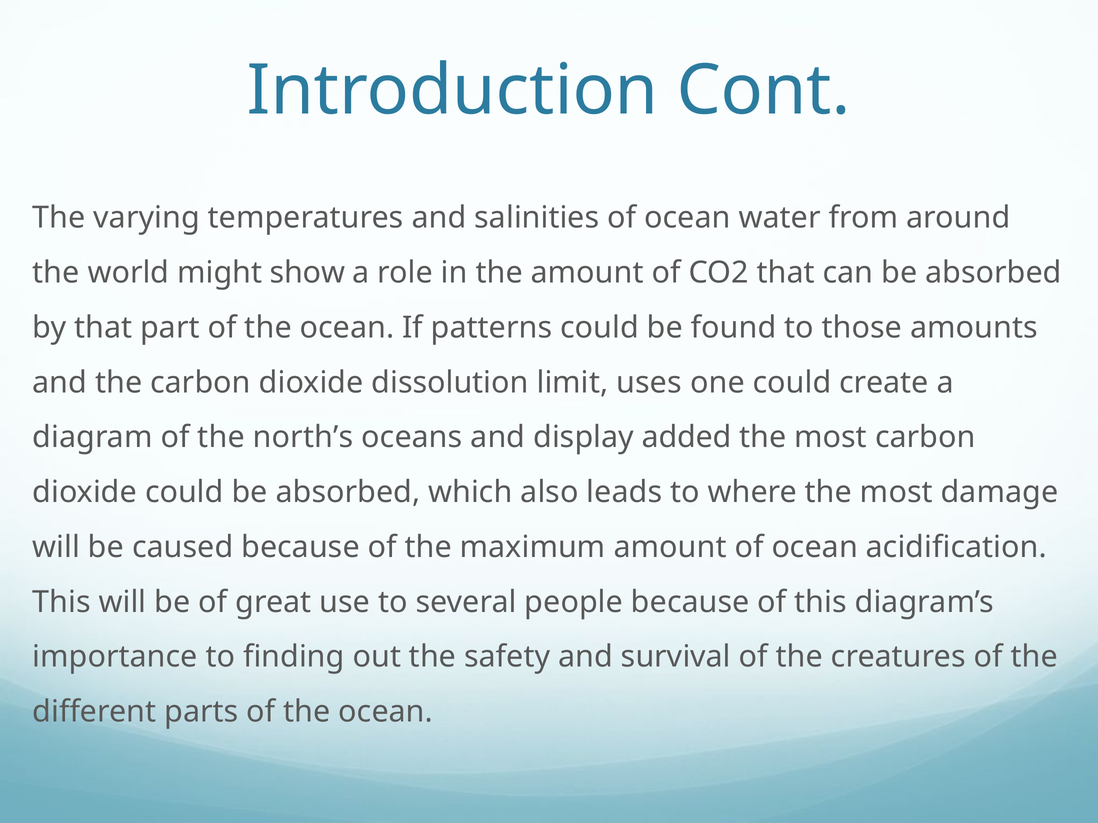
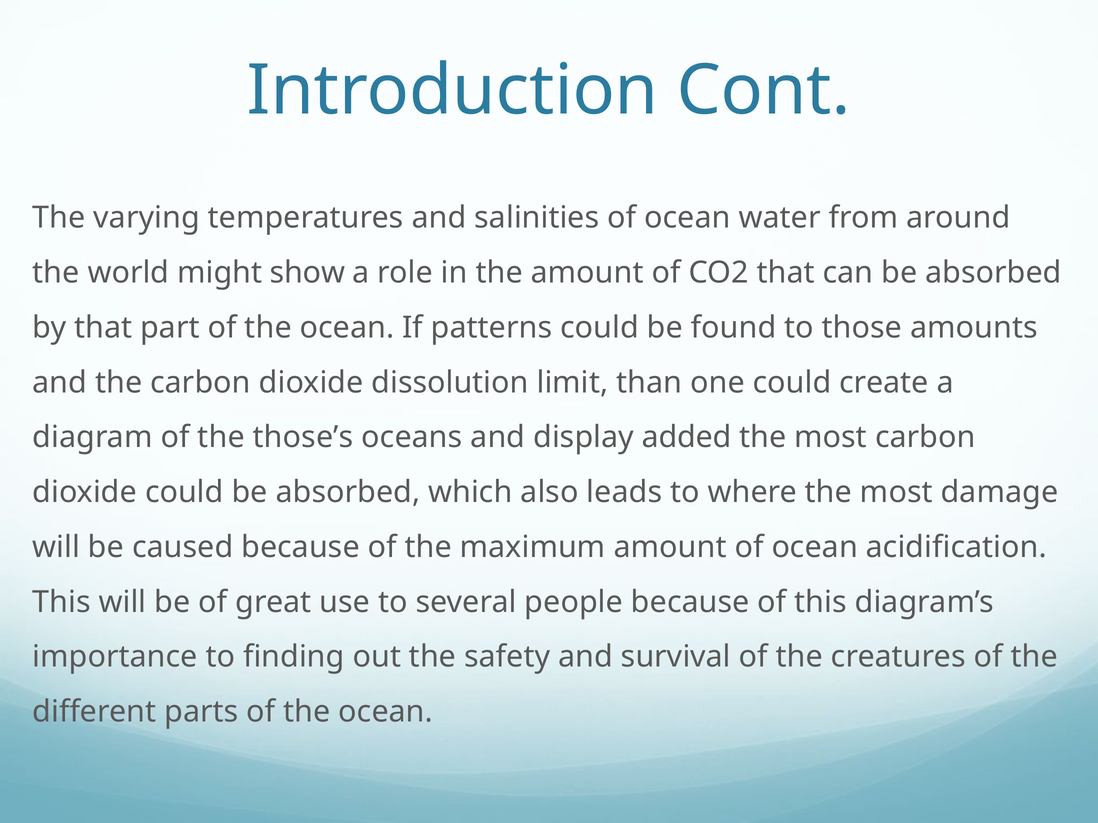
uses: uses -> than (649, 383)
north’s: north’s -> those’s (303, 438)
